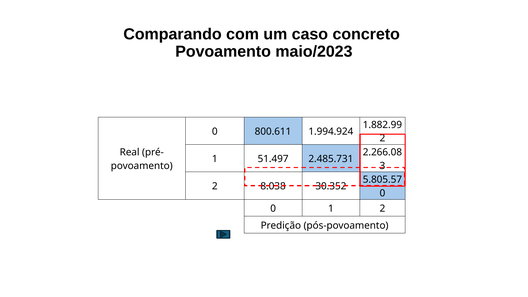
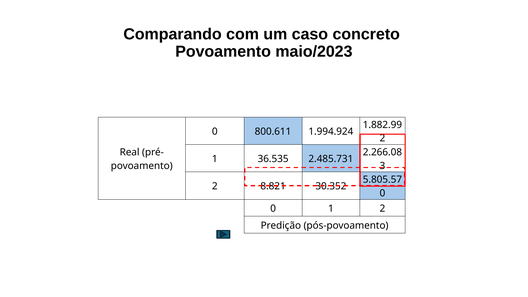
51.497: 51.497 -> 36.535 (273, 159)
8.038: 8.038 -> 8.821 (273, 186)
